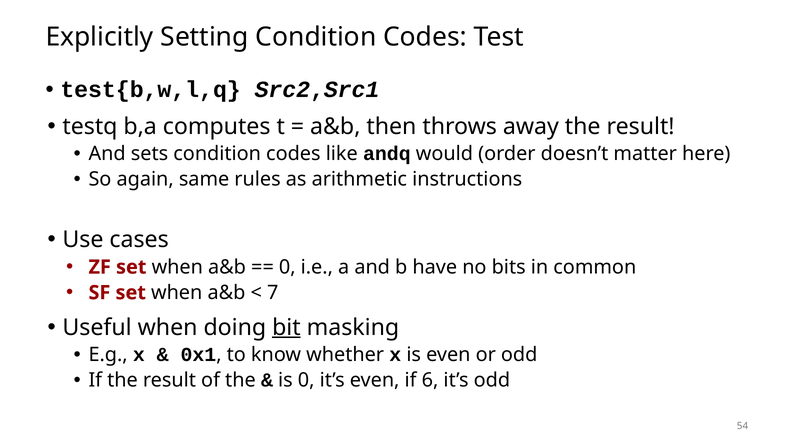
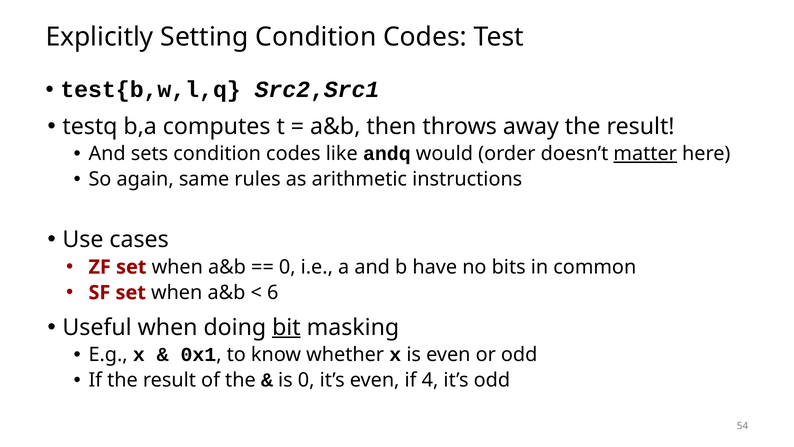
matter underline: none -> present (645, 154)
7: 7 -> 6 (273, 292)
6: 6 -> 4 (430, 380)
